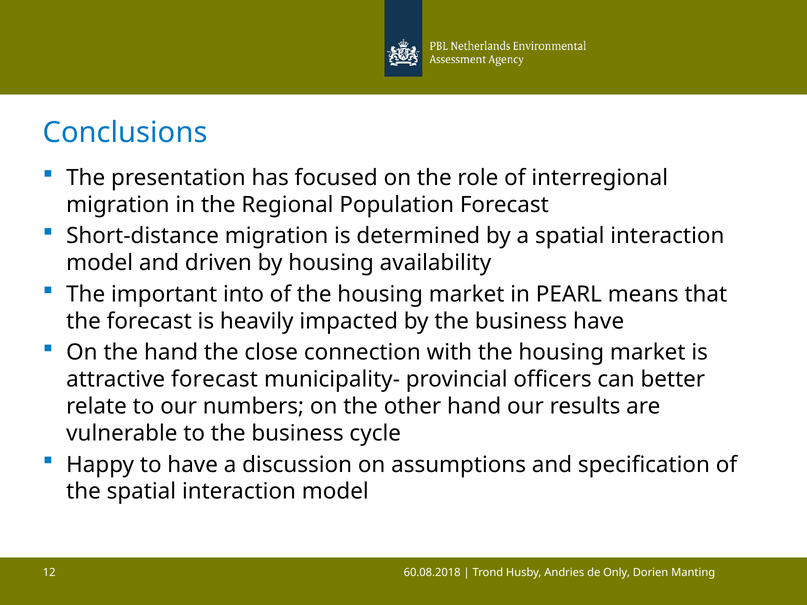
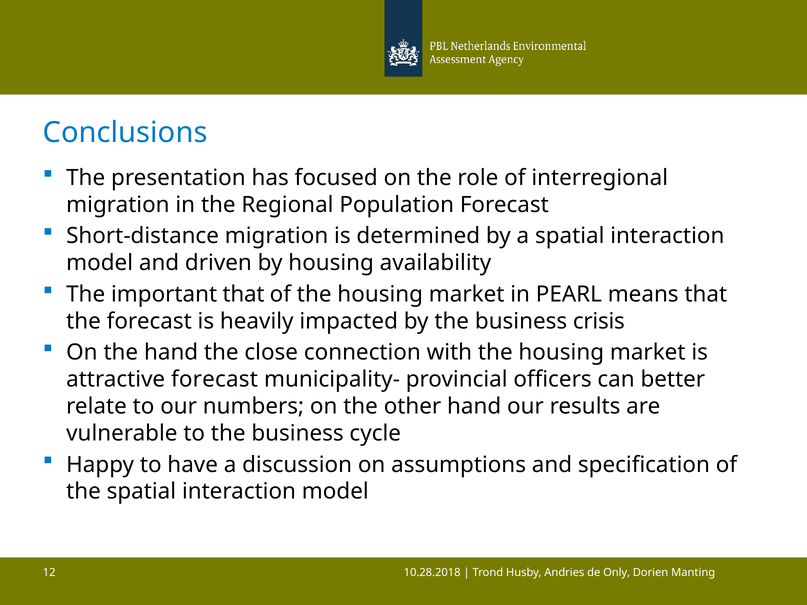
important into: into -> that (244, 294)
business have: have -> crisis (599, 321)
60.08.2018: 60.08.2018 -> 10.28.2018 (432, 573)
